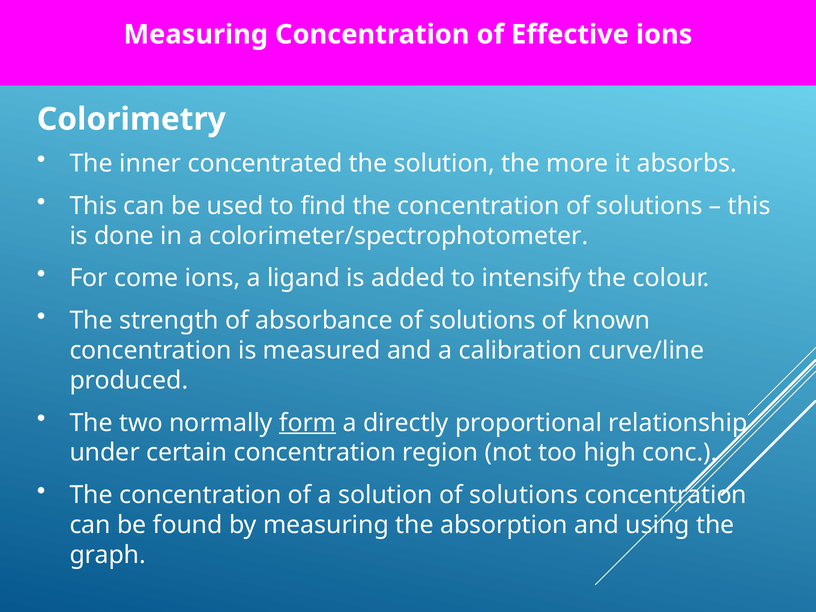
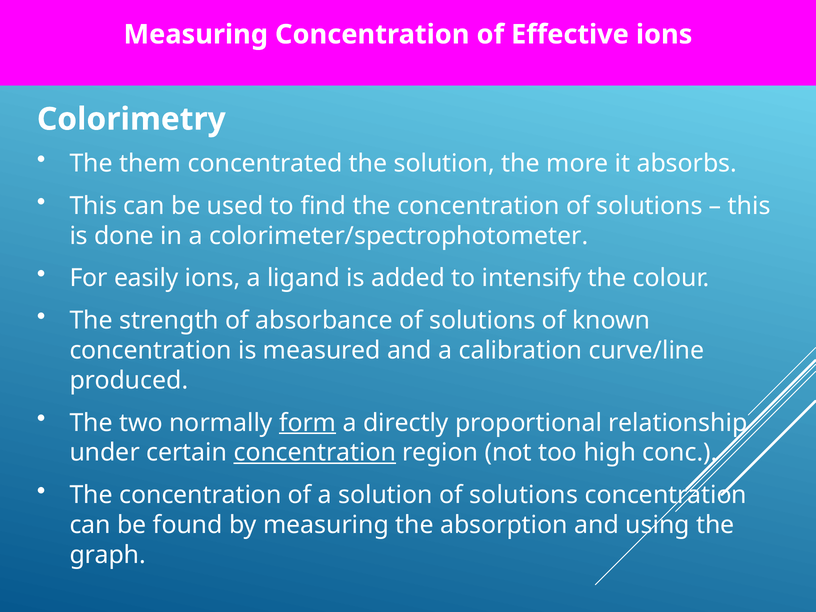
inner: inner -> them (150, 164)
come: come -> easily (146, 278)
concentration underline: none -> present (315, 453)
